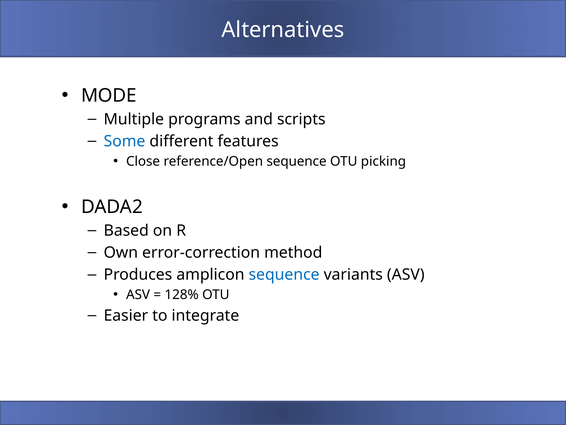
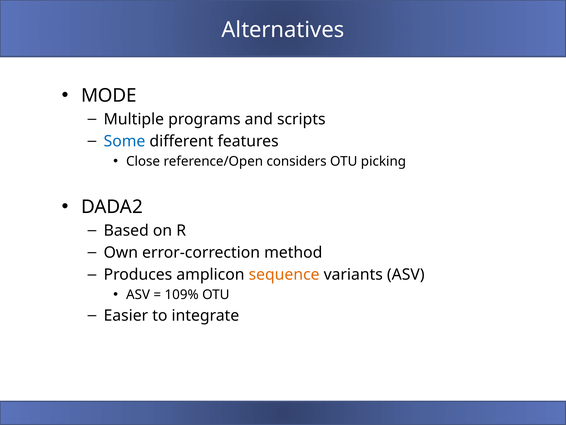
reference/Open sequence: sequence -> considers (297, 161)
sequence colour: blue -> orange (284, 274)
128%: 128% -> 109% (182, 294)
